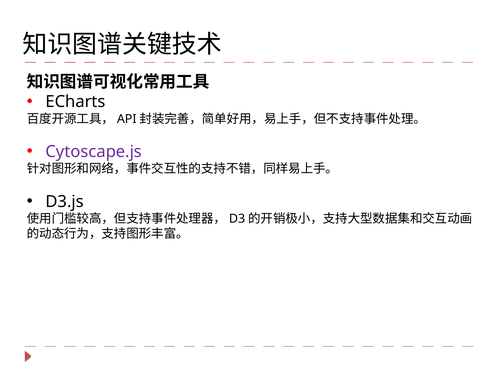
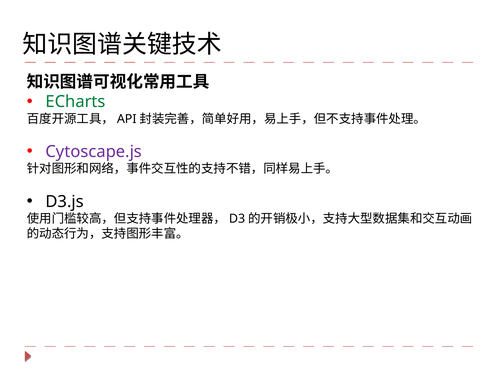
ECharts colour: black -> green (76, 102)
